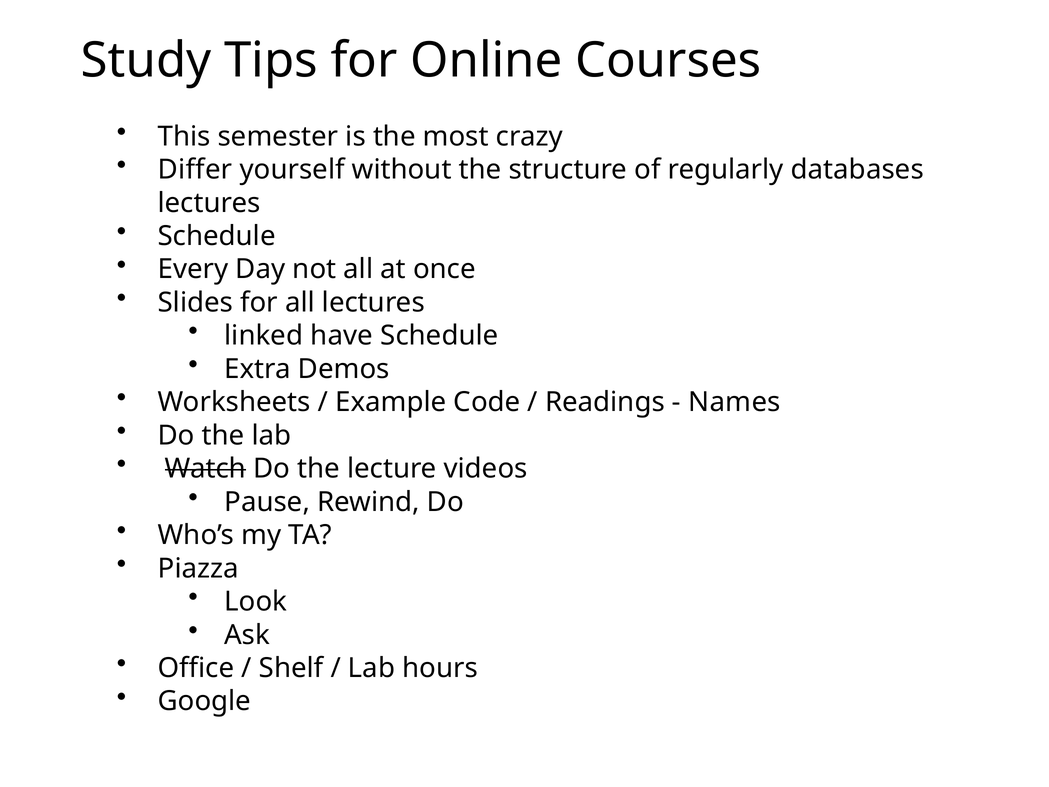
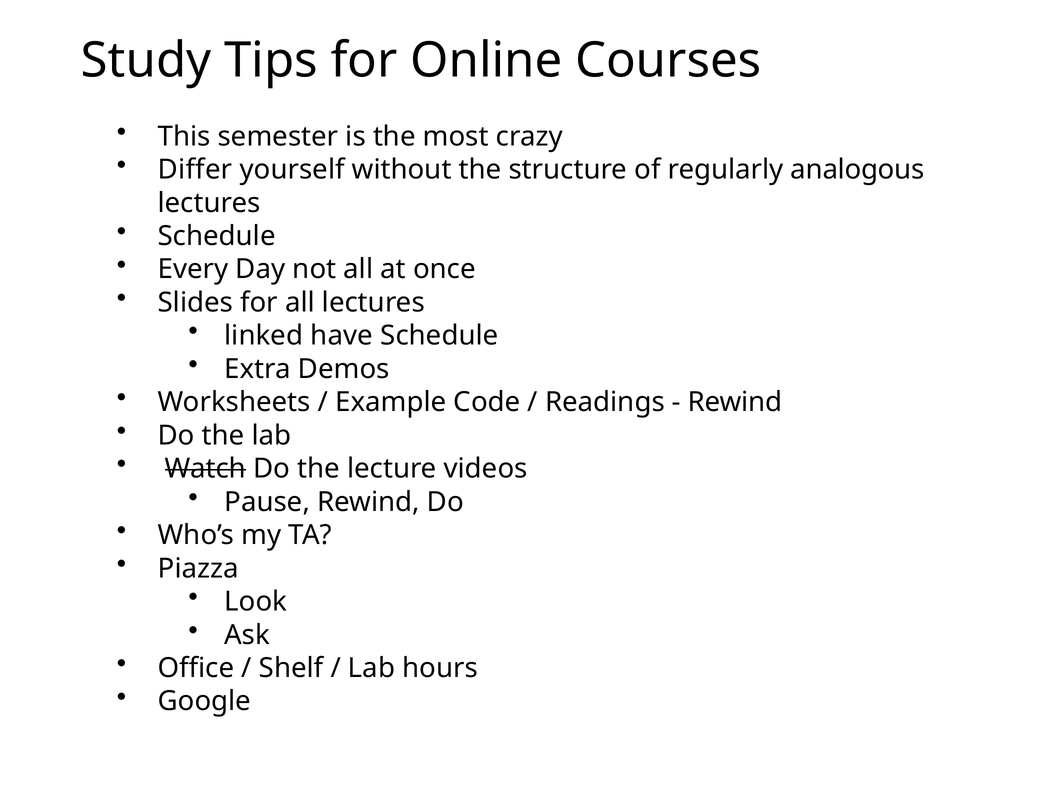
databases: databases -> analogous (857, 170)
Names: Names -> Rewind (735, 402)
